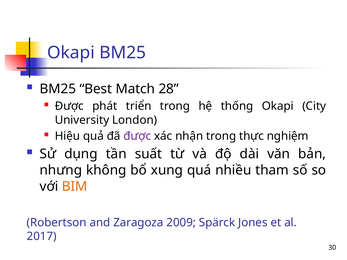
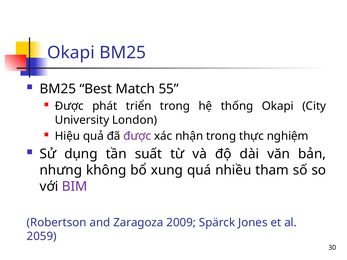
28: 28 -> 55 (169, 89)
BIM colour: orange -> purple (75, 187)
2017: 2017 -> 2059 (42, 237)
